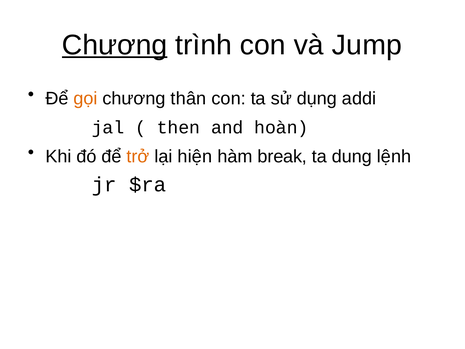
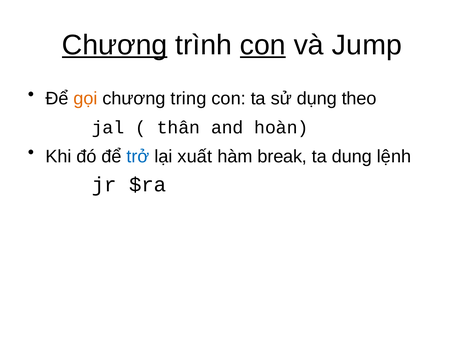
con underline: none -> present (263, 45)
thân: thân -> tring (188, 98)
addi: addi -> theo (359, 98)
then: then -> thân (178, 127)
trở colour: orange -> blue (138, 156)
hiện: hiện -> xuất (195, 156)
